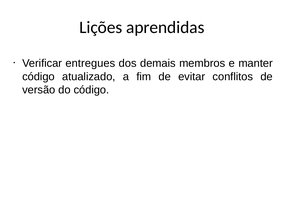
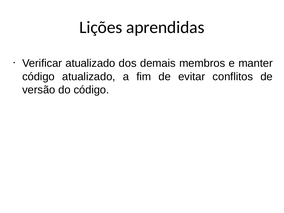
Verificar entregues: entregues -> atualizado (90, 63)
